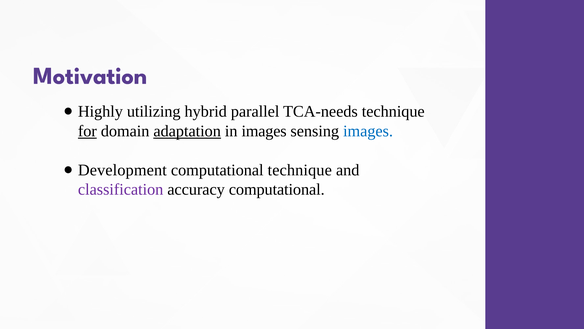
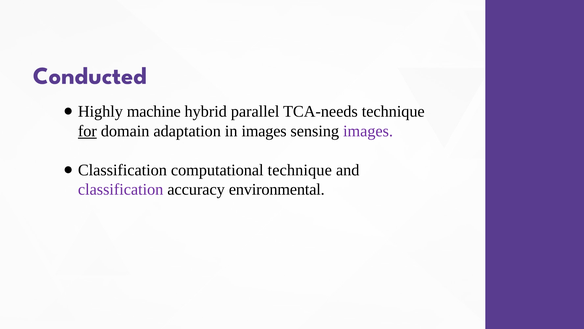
Motivation: Motivation -> Conducted (90, 76)
utilizing: utilizing -> machine (154, 111)
adaptation underline: present -> none (187, 131)
images colour: blue -> purple (368, 131)
Development: Development -> Classification (122, 170)
accuracy computational: computational -> environmental (277, 189)
